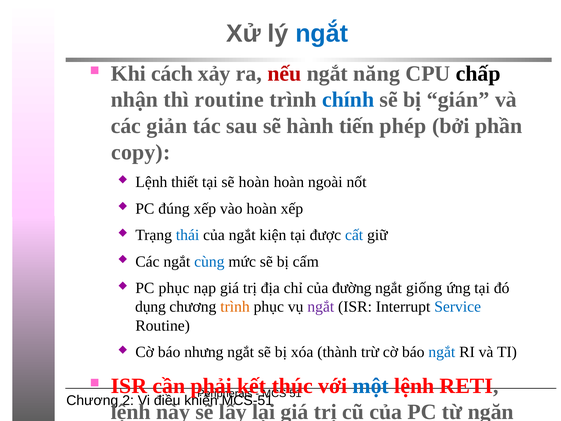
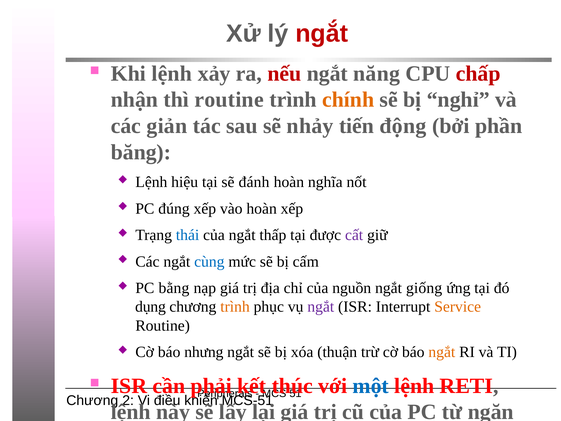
ngắt colour: blue -> red (322, 34)
Khi cách: cách -> lệnh (172, 74)
chấp colour: black -> red (478, 74)
chính colour: blue -> orange (348, 100)
gián: gián -> nghỉ (458, 100)
hành: hành -> nhảy (310, 126)
phép: phép -> động (403, 126)
copy: copy -> băng (141, 152)
thiết: thiết -> hiệu (185, 182)
sẽ hoàn: hoàn -> đánh (254, 182)
ngoài: ngoài -> nghĩa (325, 182)
kiện: kiện -> thấp (273, 235)
cất colour: blue -> purple (354, 235)
PC phục: phục -> bằng (174, 288)
đường: đường -> nguồn (352, 288)
Service colour: blue -> orange (458, 307)
thành: thành -> thuận (337, 352)
ngắt colour: blue -> orange (442, 352)
